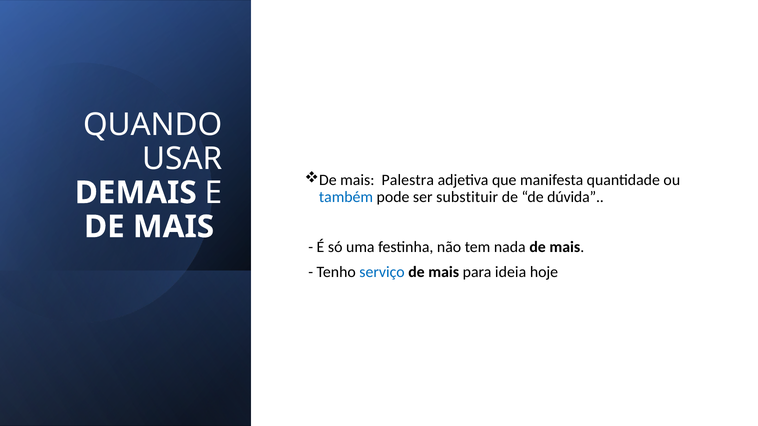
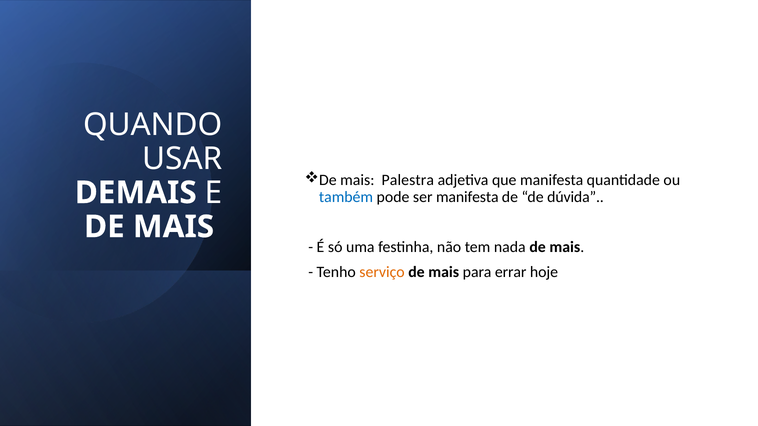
ser substituir: substituir -> manifesta (467, 197)
serviço colour: blue -> orange (382, 272)
ideia: ideia -> errar (511, 272)
